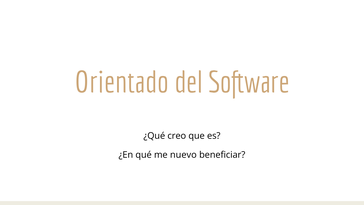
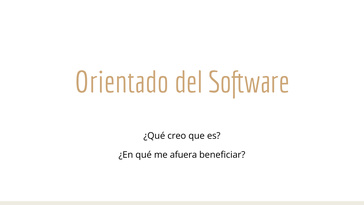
nuevo: nuevo -> afuera (183, 155)
